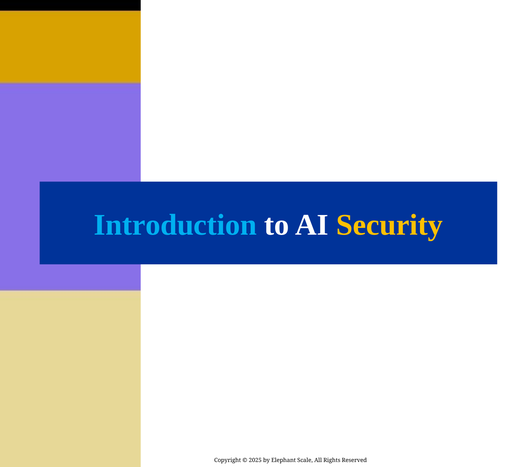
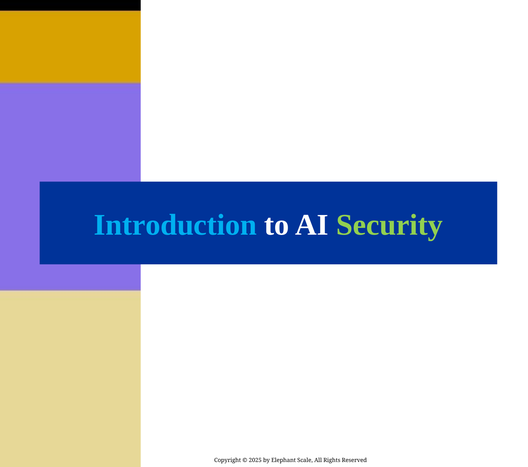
Security colour: yellow -> light green (389, 225)
